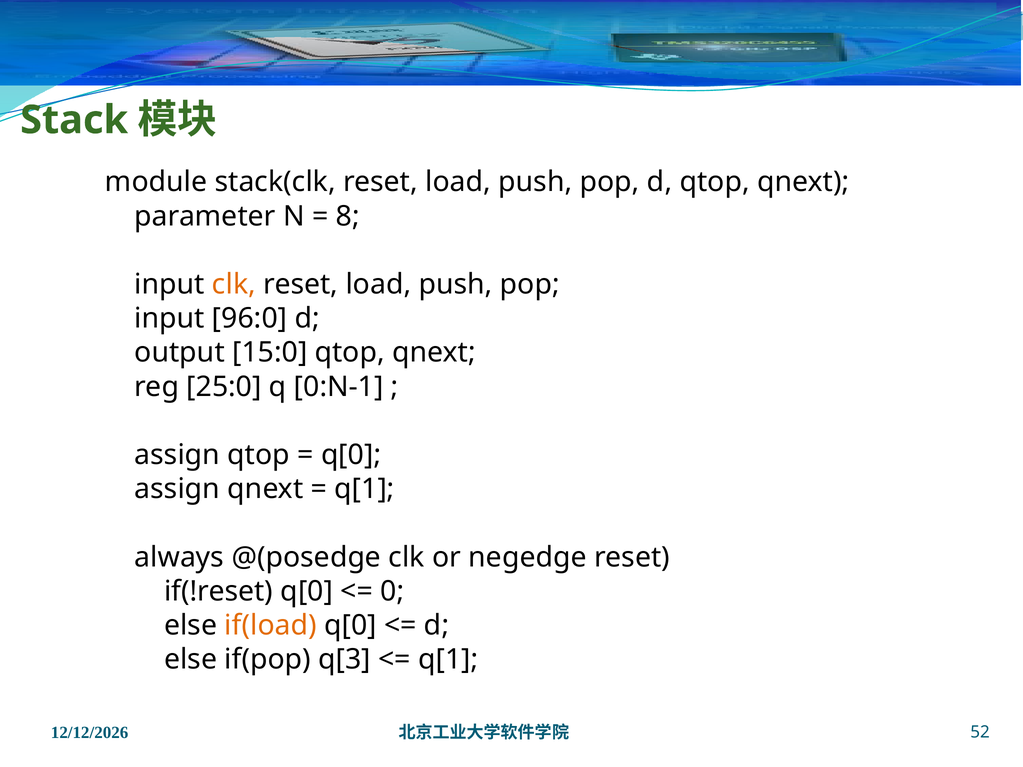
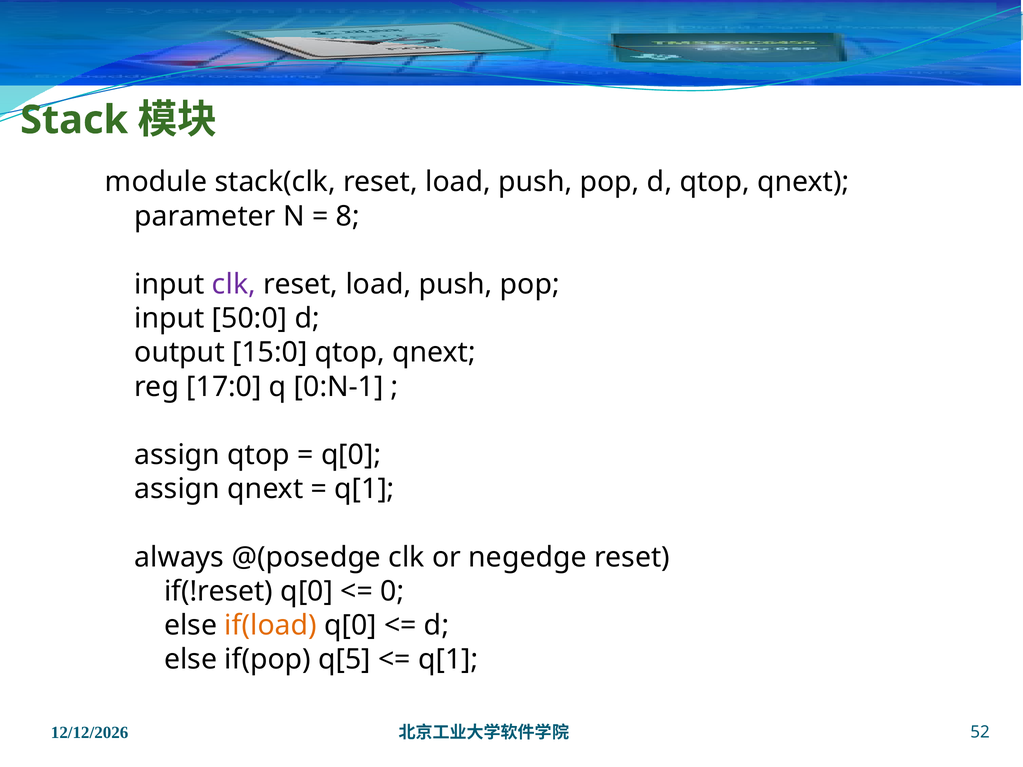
clk colour: orange -> purple (234, 284)
96:0: 96:0 -> 50:0 (250, 319)
25:0: 25:0 -> 17:0 (224, 387)
q[3: q[3 -> q[5 (345, 660)
